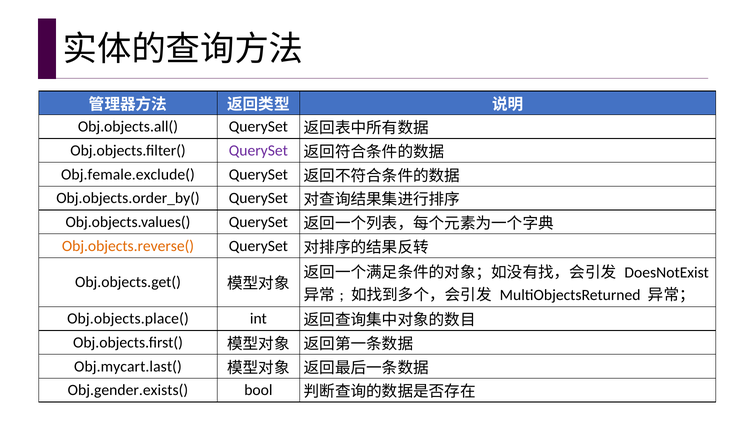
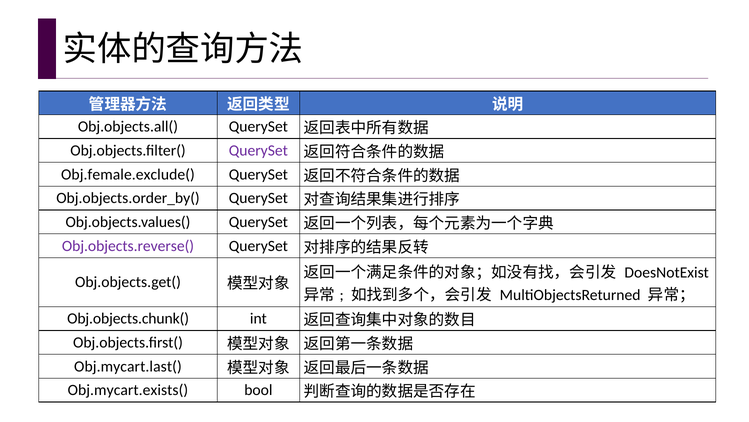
Obj.objects.reverse( colour: orange -> purple (128, 245)
Obj.objects.place(: Obj.objects.place( -> Obj.objects.chunk( (128, 318)
Obj.gender.exists(: Obj.gender.exists( -> Obj.mycart.exists( (128, 390)
